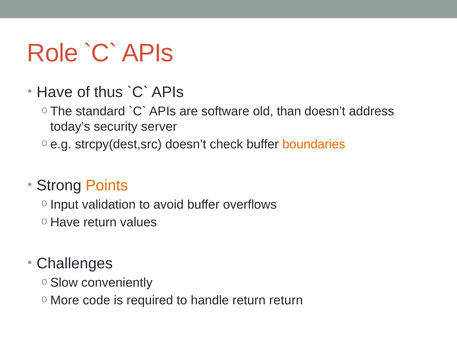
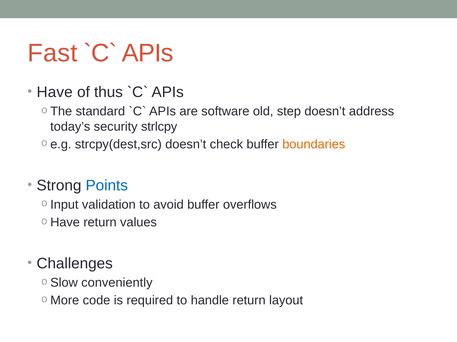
Role: Role -> Fast (52, 53)
than: than -> step (289, 112)
server: server -> strlcpy (159, 127)
Points colour: orange -> blue (107, 186)
return return: return -> layout (286, 301)
